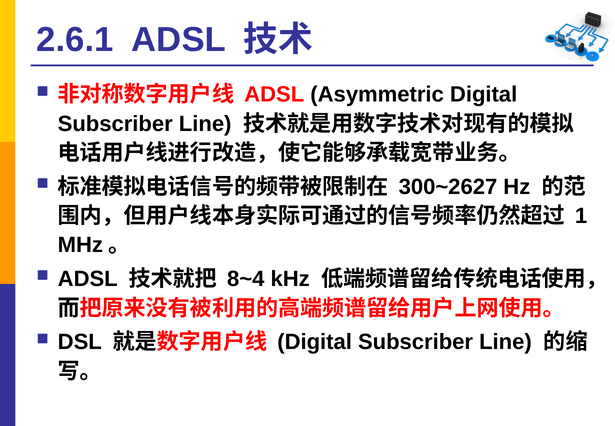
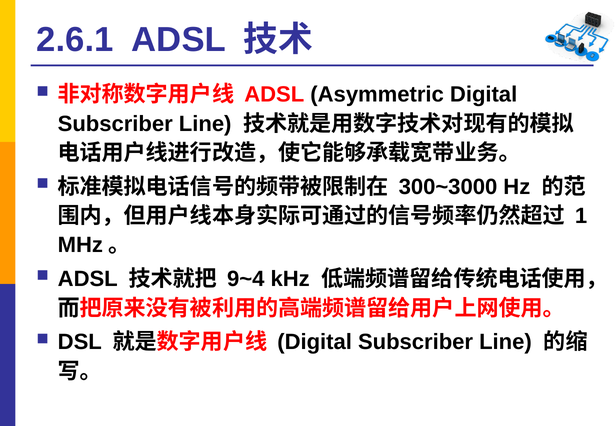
300~2627: 300~2627 -> 300~3000 (448, 187)
8~4: 8~4 -> 9~4 (246, 279)
